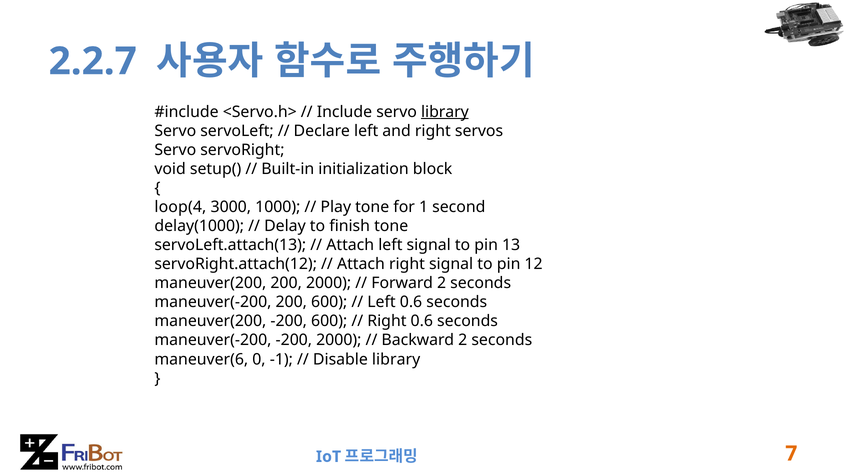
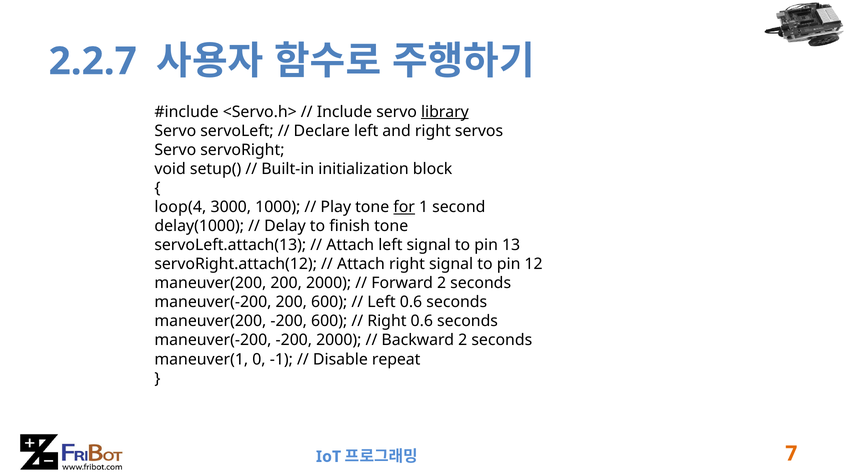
for underline: none -> present (404, 207)
maneuver(6: maneuver(6 -> maneuver(1 (201, 359)
Disable library: library -> repeat (396, 359)
